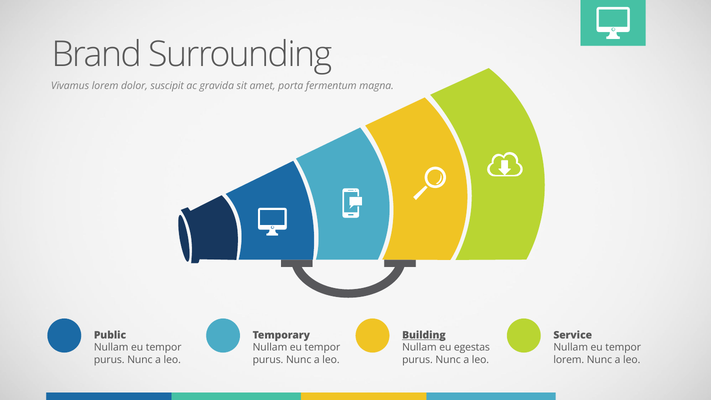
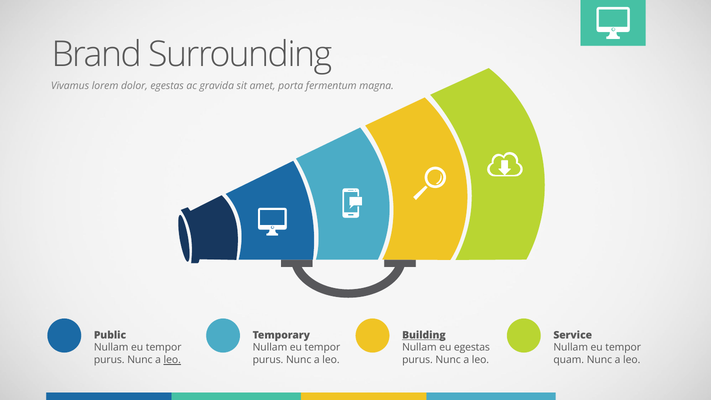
dolor suscipit: suscipit -> egestas (167, 86)
leo underline: none -> present (172, 360)
lorem: lorem -> quam (569, 360)
